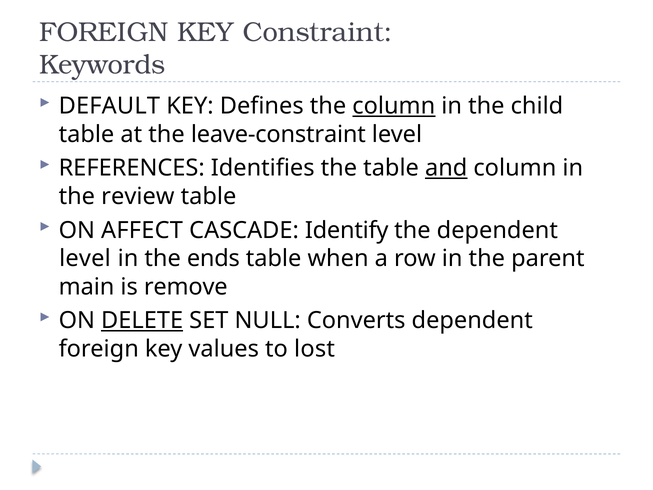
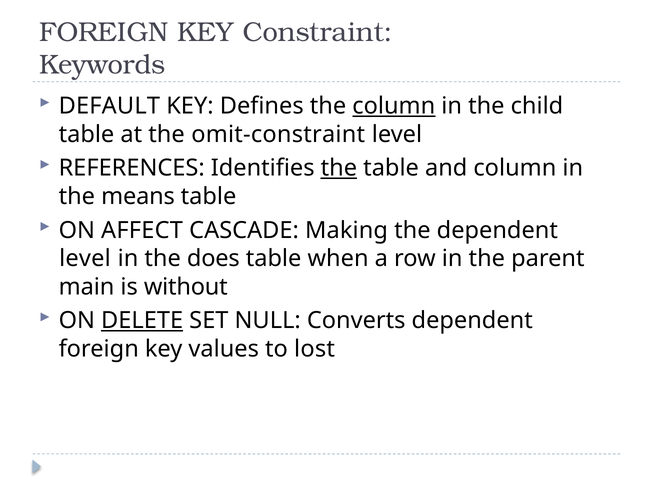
leave-constraint: leave-constraint -> omit-constraint (278, 134)
the underline: none -> present (339, 168)
and underline: present -> none (446, 168)
review: review -> means (138, 196)
Identify: Identify -> Making (347, 230)
ends: ends -> does (213, 258)
remove: remove -> without (186, 287)
